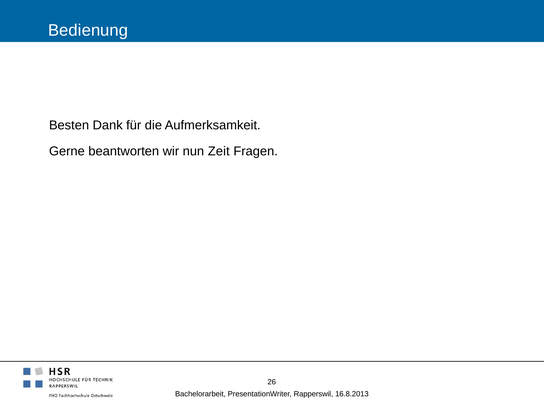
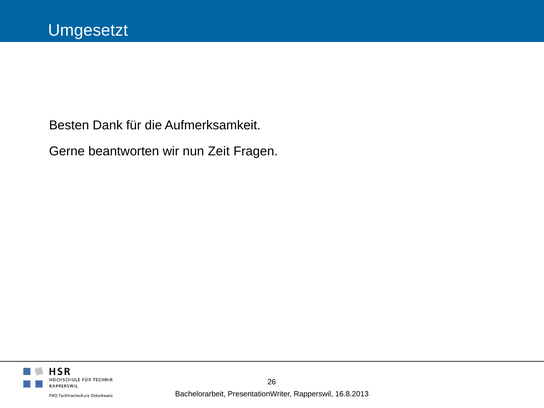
Bedienung: Bedienung -> Umgesetzt (88, 30)
